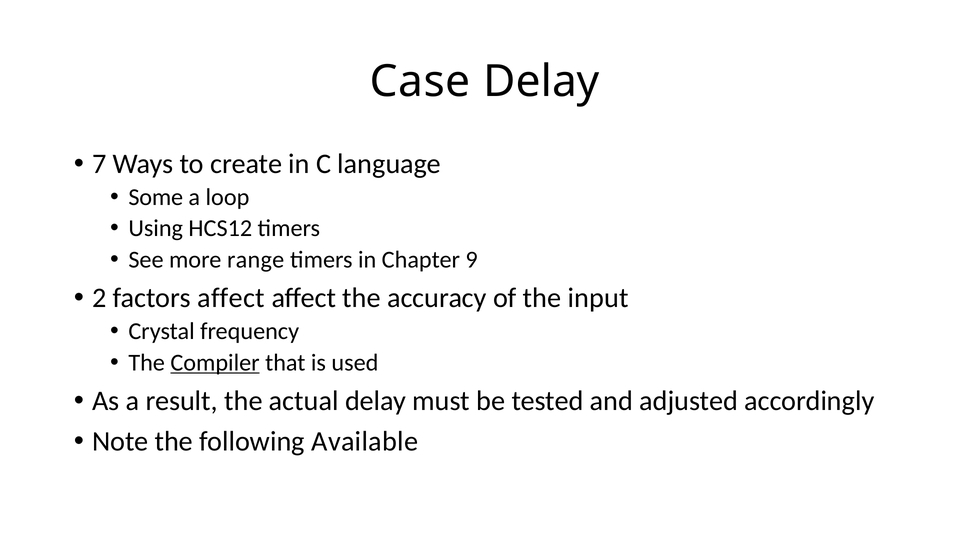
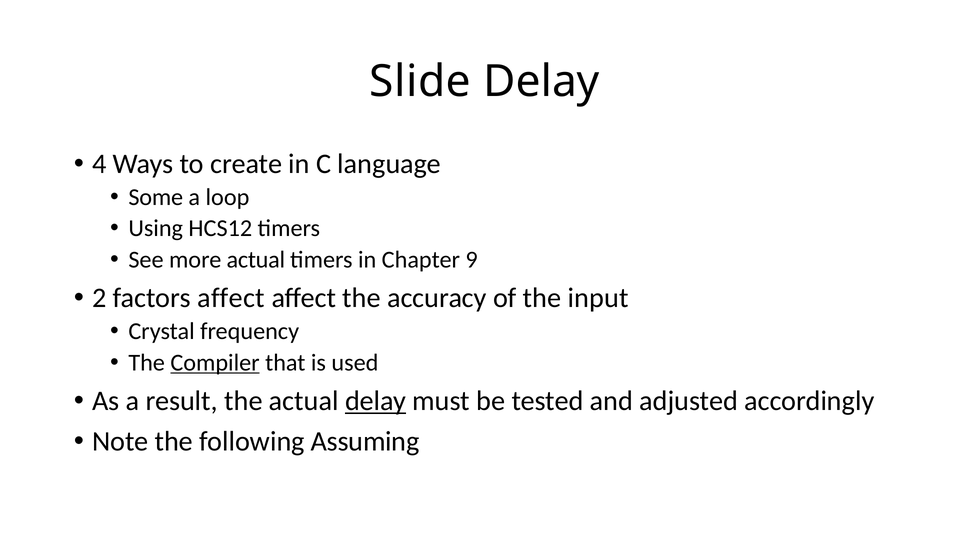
Case: Case -> Slide (420, 81)
7: 7 -> 4 (99, 164)
more range: range -> actual (256, 260)
delay underline: none -> present (376, 401)
Available: Available -> Assuming (365, 442)
